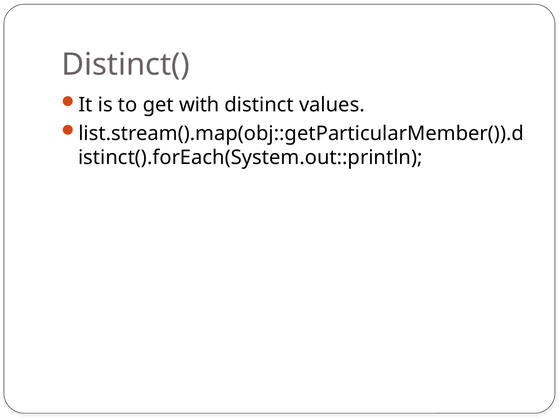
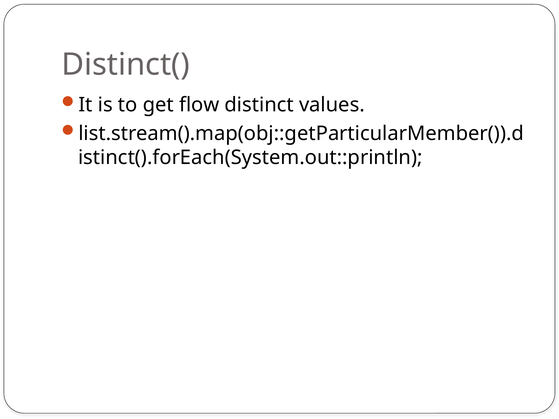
with: with -> flow (199, 105)
